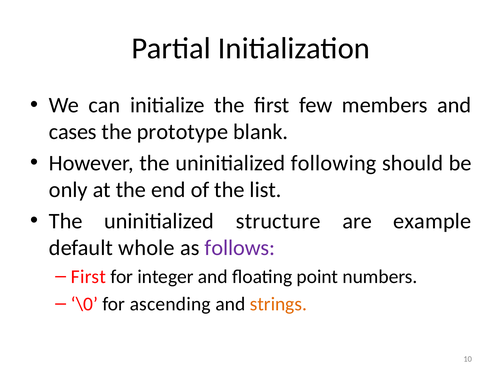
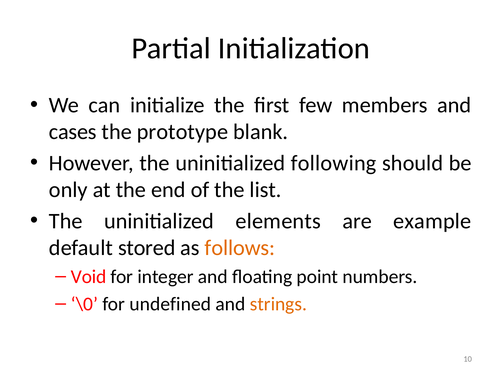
structure: structure -> elements (278, 221)
whole: whole -> stored (147, 248)
follows colour: purple -> orange (240, 248)
First: First -> Void (89, 277)
ascending: ascending -> undefined (170, 304)
